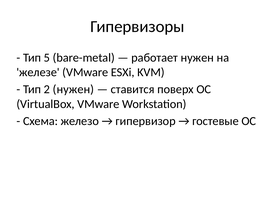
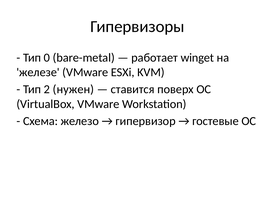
5: 5 -> 0 (47, 58)
работает нужен: нужен -> winget (197, 58)
